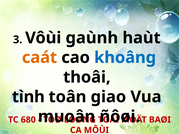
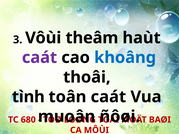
gaùnh: gaùnh -> theâm (92, 38)
caát colour: orange -> purple (39, 58)
toân giao: giao -> caát (108, 97)
